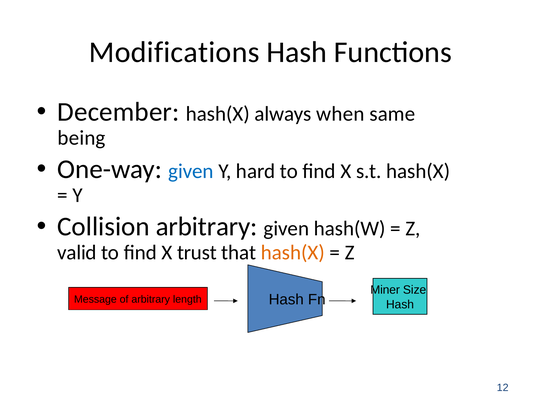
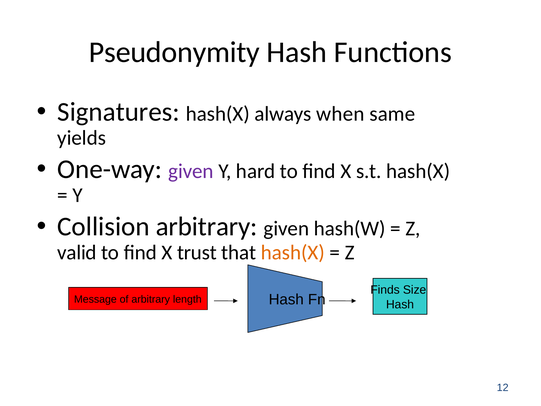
Modifications: Modifications -> Pseudonymity (174, 52)
December: December -> Signatures (118, 112)
being: being -> yields (82, 138)
given colour: blue -> purple (191, 171)
Miner: Miner -> Finds (385, 290)
